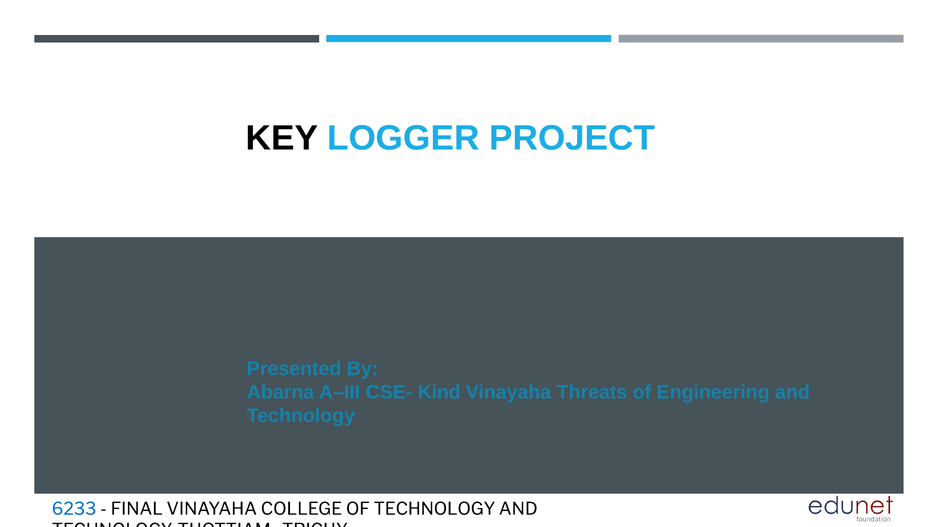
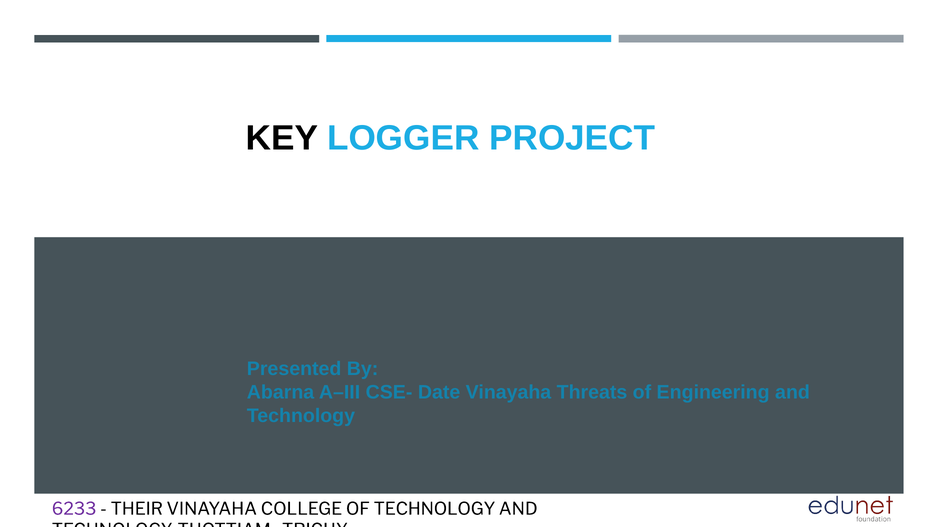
Kind: Kind -> Date (439, 393)
6233 colour: blue -> purple (74, 510)
FINAL: FINAL -> THEIR (137, 510)
